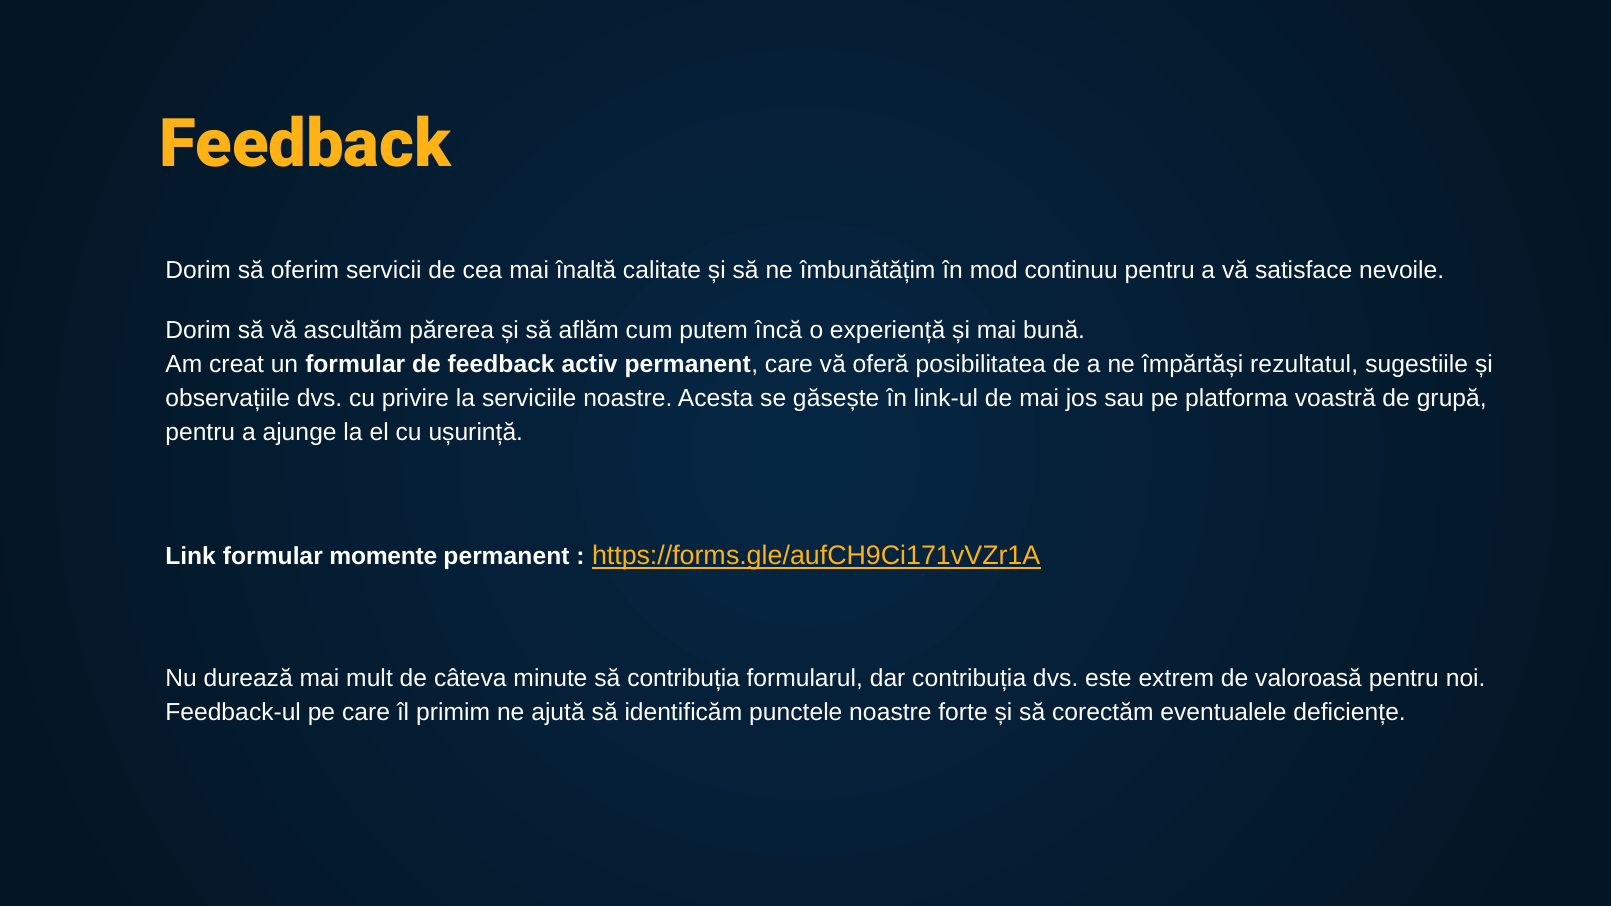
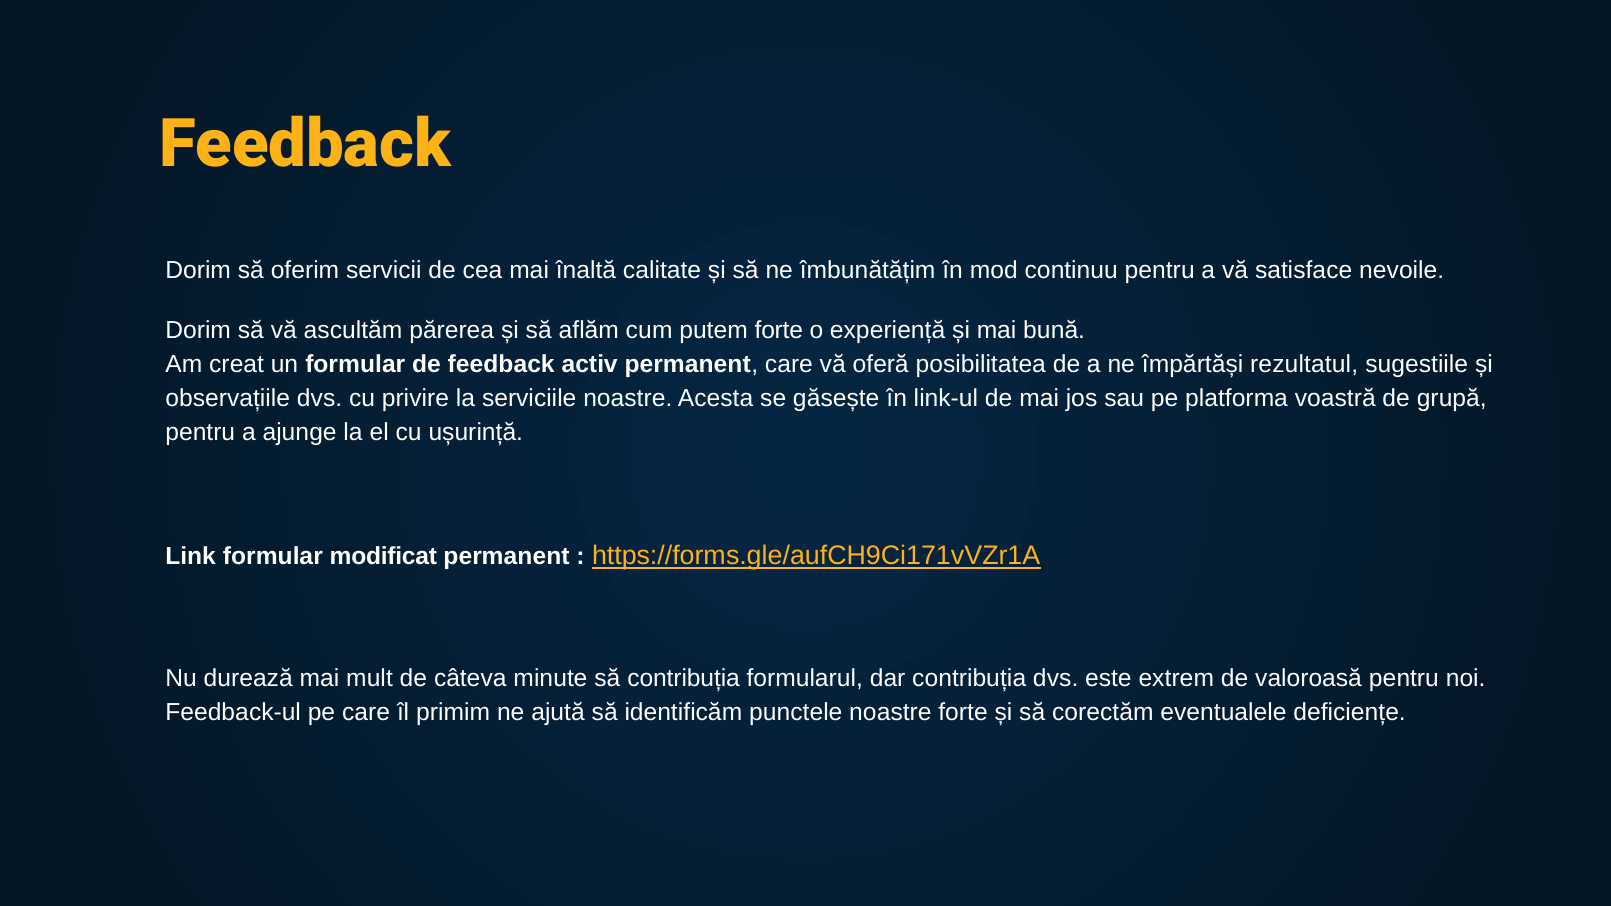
putem încă: încă -> forte (779, 331)
momente: momente -> modificat (383, 557)
